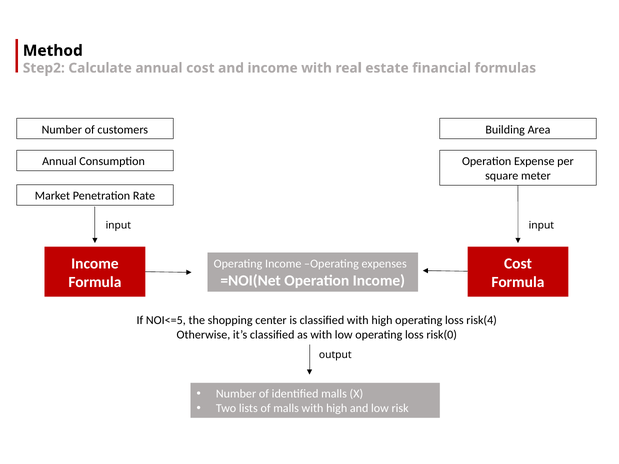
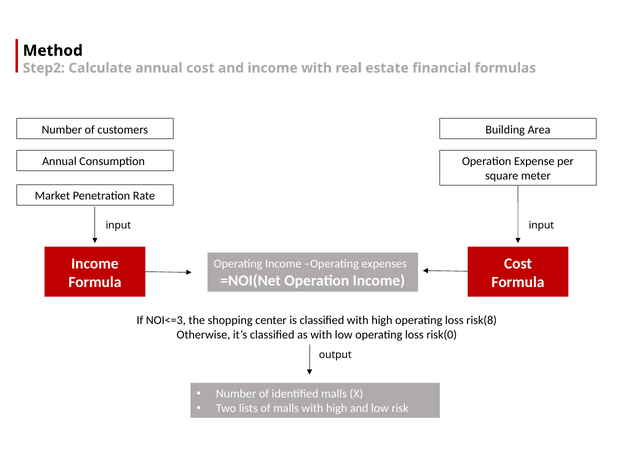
NOI<=5: NOI<=5 -> NOI<=3 (166, 321)
risk(4: risk(4 -> risk(8 (482, 321)
